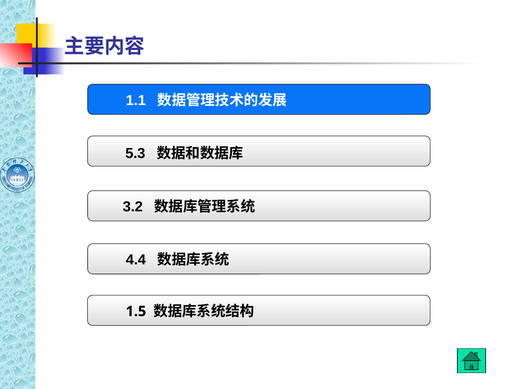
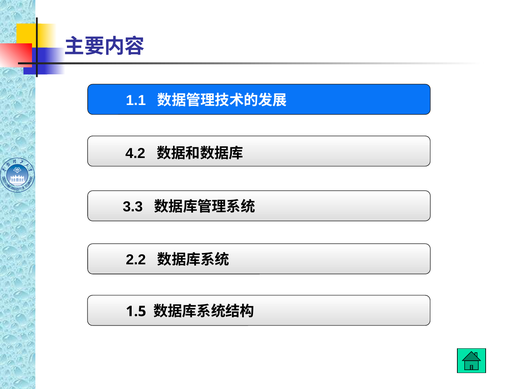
5.3: 5.3 -> 4.2 (135, 153)
3.2: 3.2 -> 3.3 (133, 207)
4.4: 4.4 -> 2.2 (136, 260)
